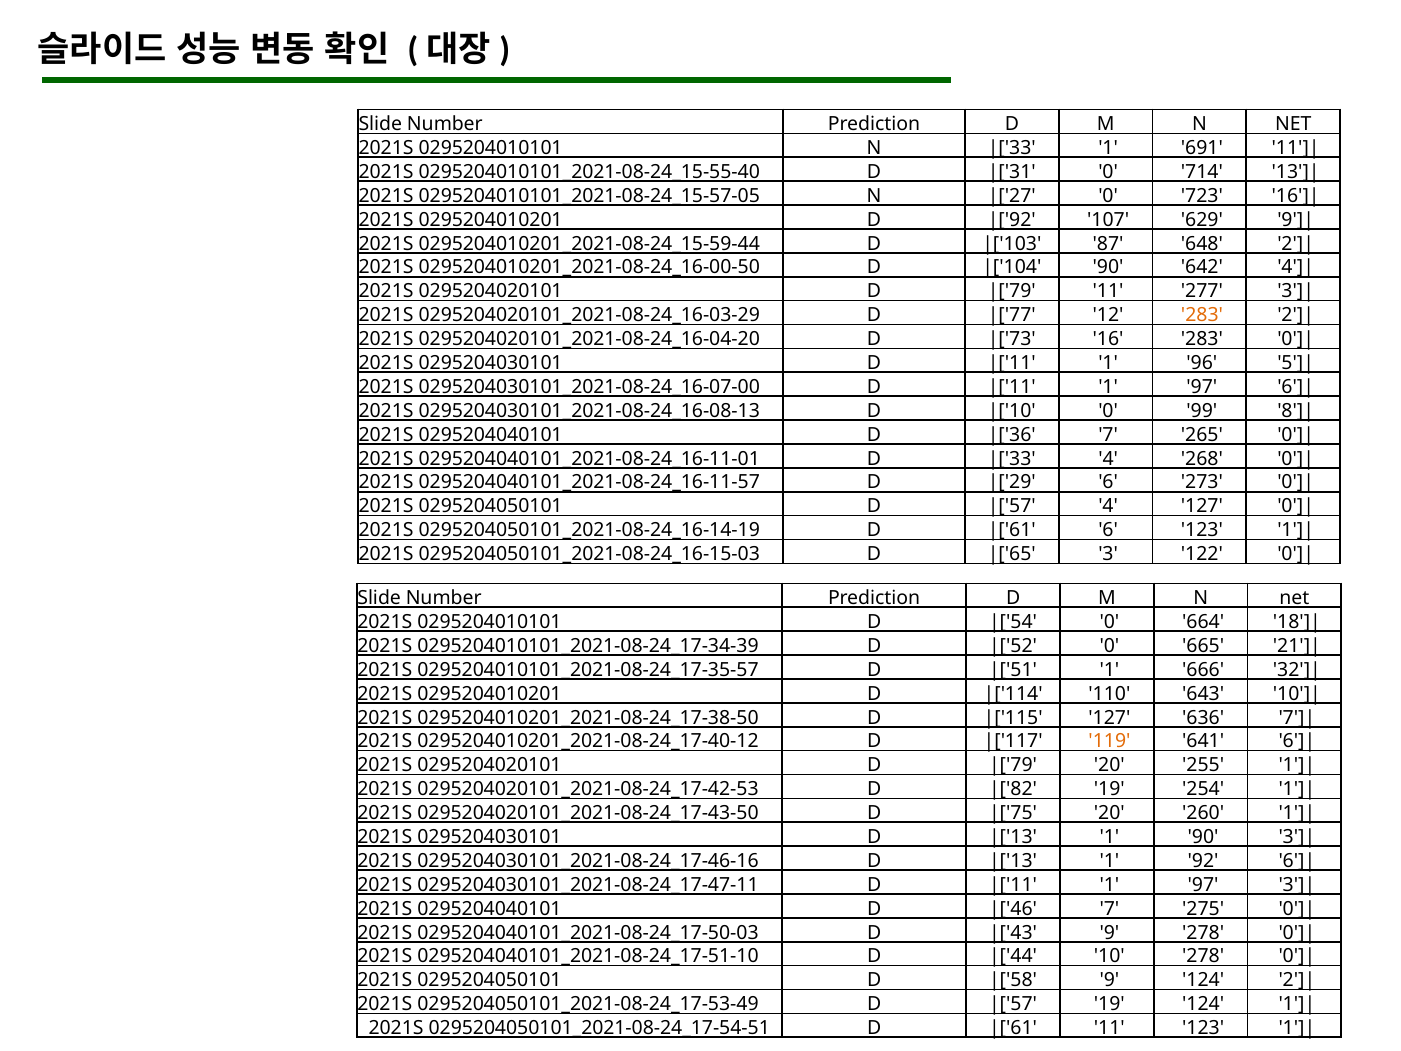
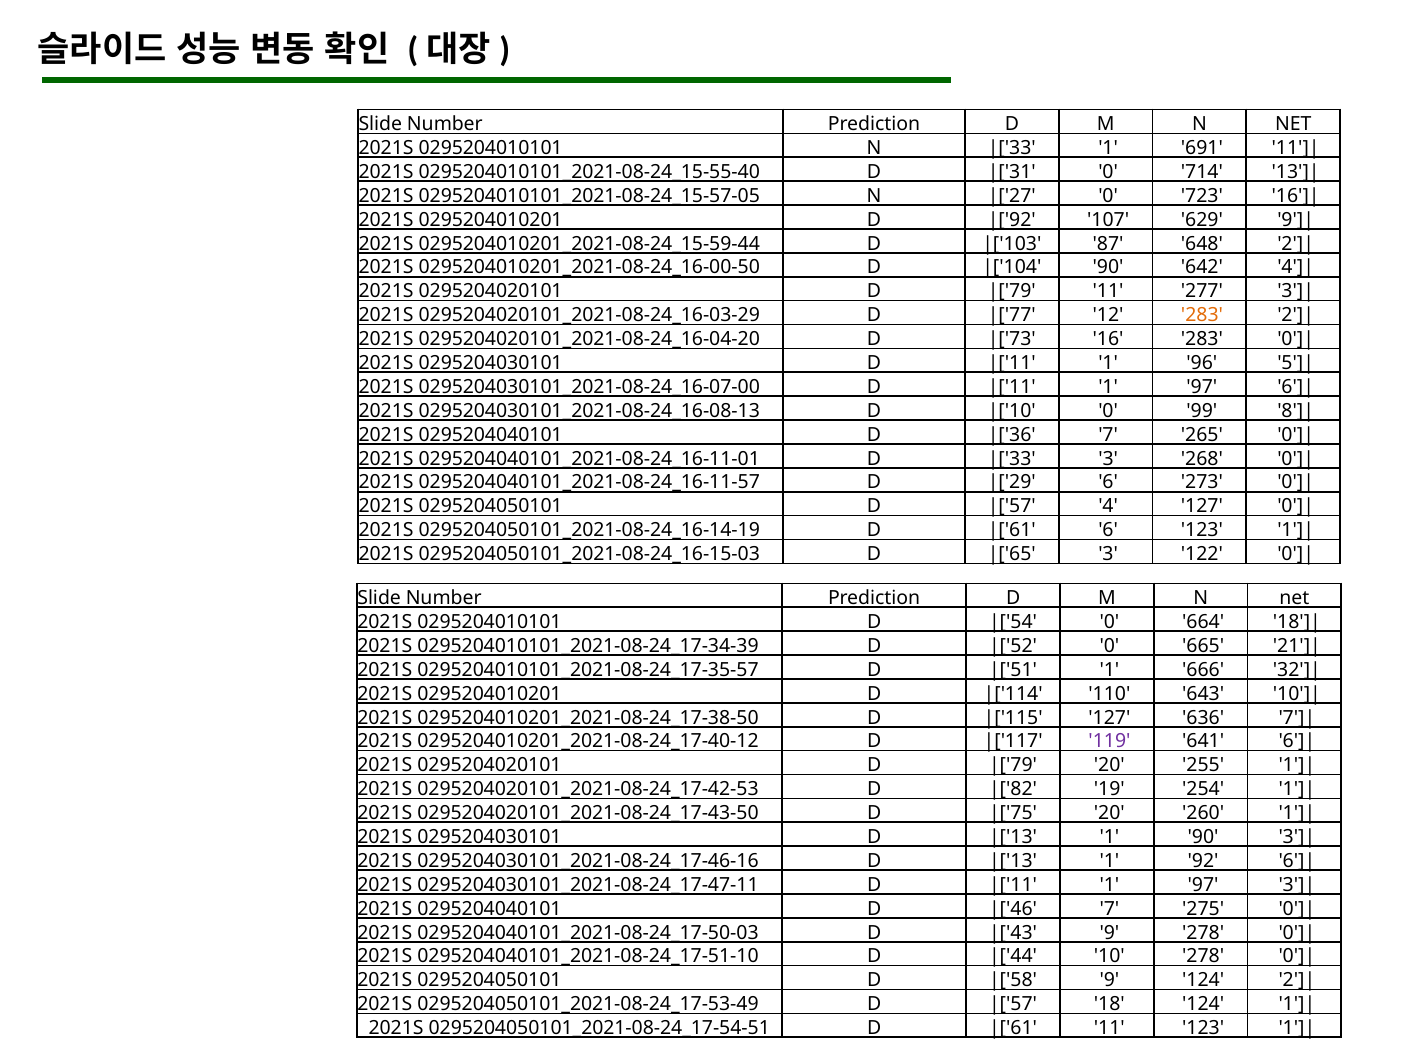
4: 4 -> 3 (1108, 459)
119 colour: orange -> purple (1109, 741)
19: 19 -> 18 (1109, 1004)
